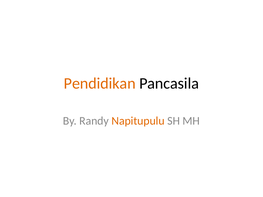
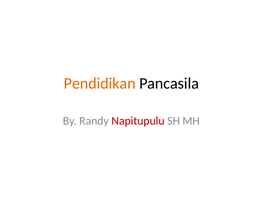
Napitupulu colour: orange -> red (138, 121)
